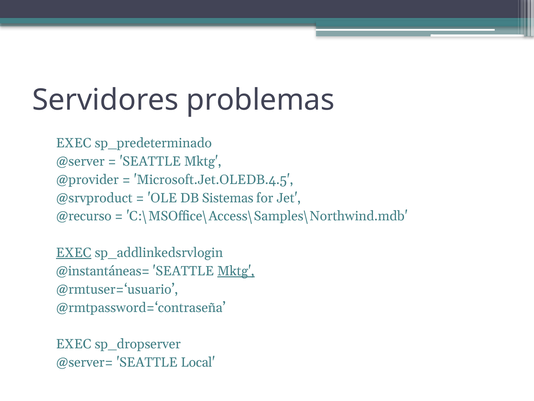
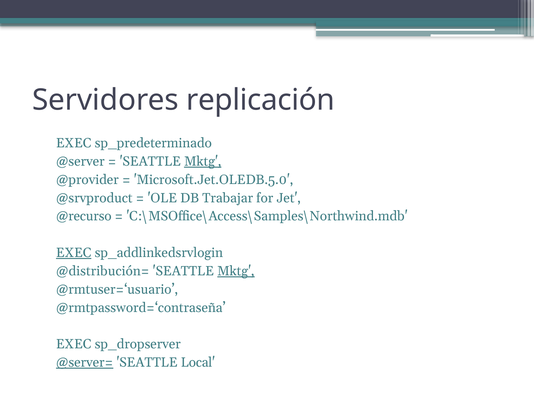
problemas: problemas -> replicación (261, 100)
Mktg underline: none -> present (203, 161)
Microsoft.Jet.OLEDB.4.5: Microsoft.Jet.OLEDB.4.5 -> Microsoft.Jet.OLEDB.5.0 (214, 179)
Sistemas: Sistemas -> Trabajar (228, 198)
@instantáneas=: @instantáneas= -> @distribución= (103, 271)
@server= underline: none -> present (85, 362)
